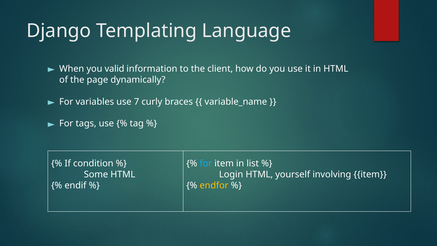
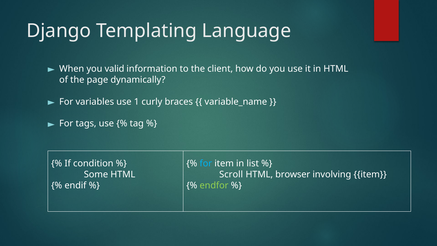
7: 7 -> 1 (137, 102)
Login: Login -> Scroll (231, 174)
yourself: yourself -> browser (293, 174)
endfor colour: yellow -> light green (214, 185)
